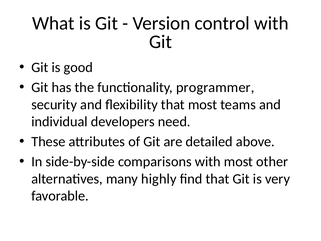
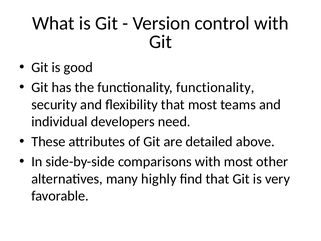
functionality programmer: programmer -> functionality (215, 87)
